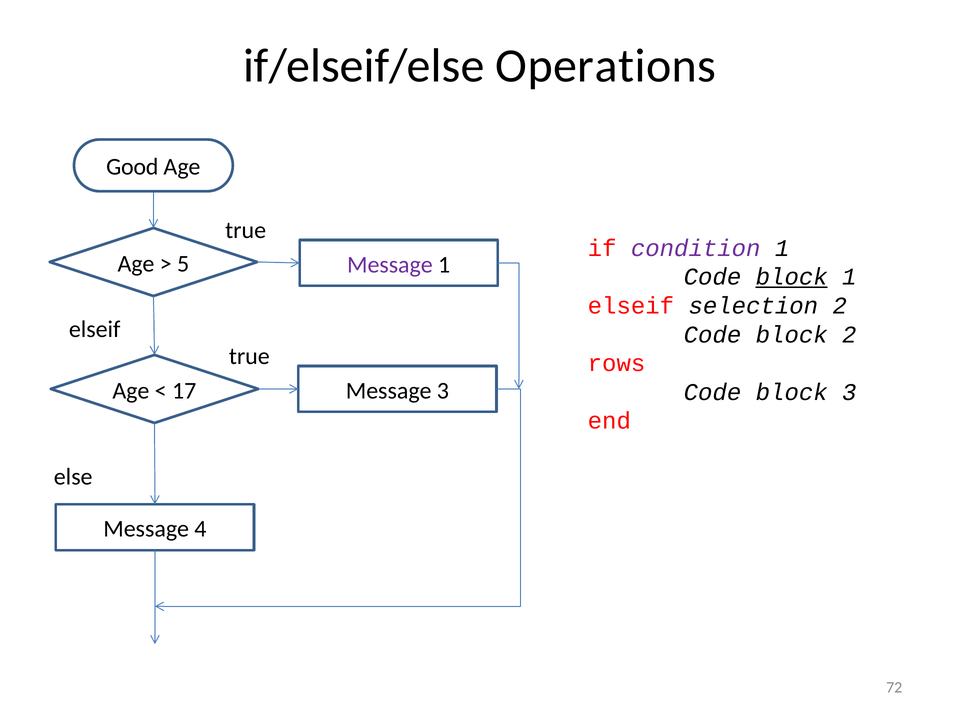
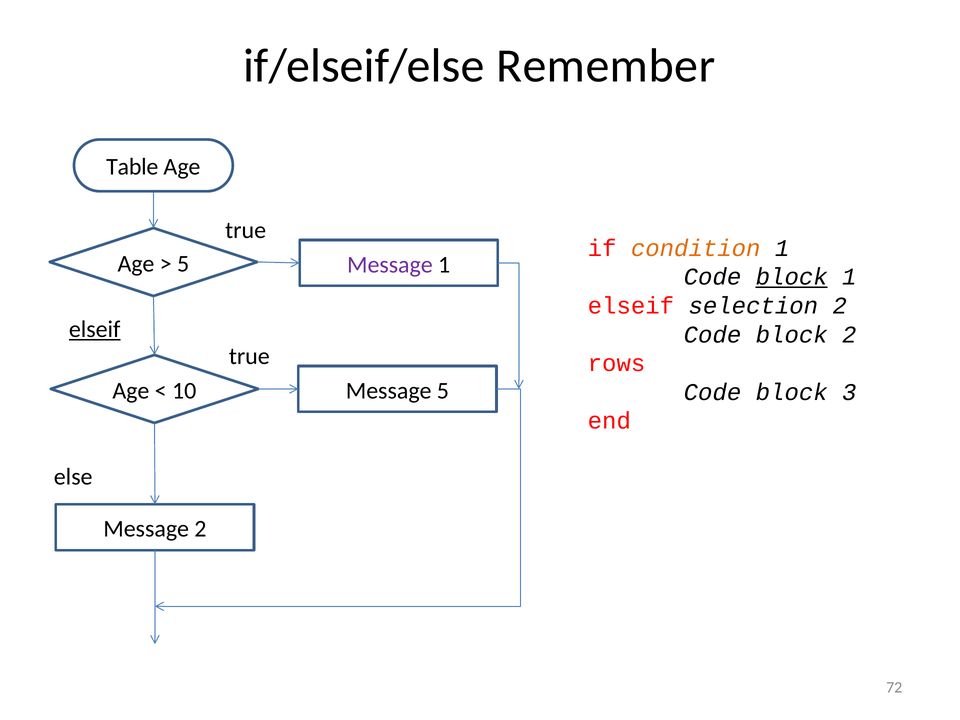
Operations: Operations -> Remember (606, 66)
Good: Good -> Table (132, 167)
condition colour: purple -> orange (696, 248)
elseif underline: none -> present (95, 329)
17: 17 -> 10 (184, 391)
Message 3: 3 -> 5 (443, 391)
Message 4: 4 -> 2 (200, 529)
